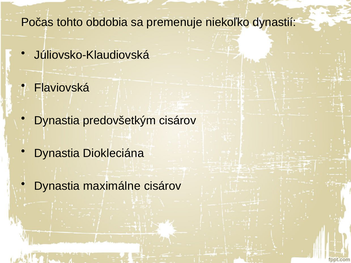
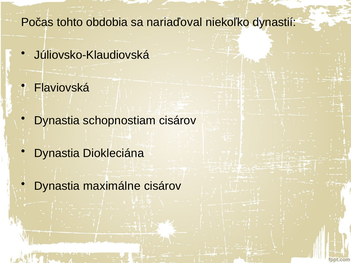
premenuje: premenuje -> nariaďoval (174, 22)
predovšetkým: predovšetkým -> schopnostiam (119, 121)
